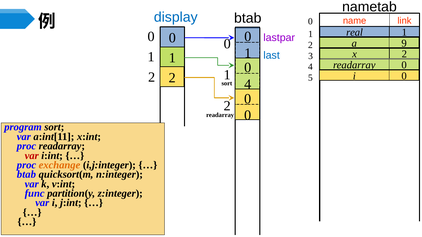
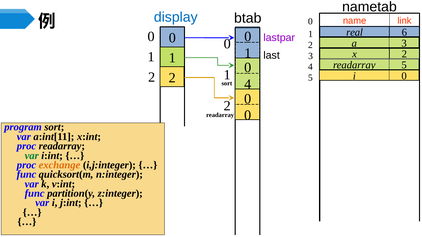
1: 1 -> 6 (404, 32)
2 9: 9 -> 3 (404, 43)
last colour: blue -> black (272, 55)
0: 0 -> 5 (404, 65)
var colour: red -> green (32, 156)
btab: btab -> func (27, 175)
